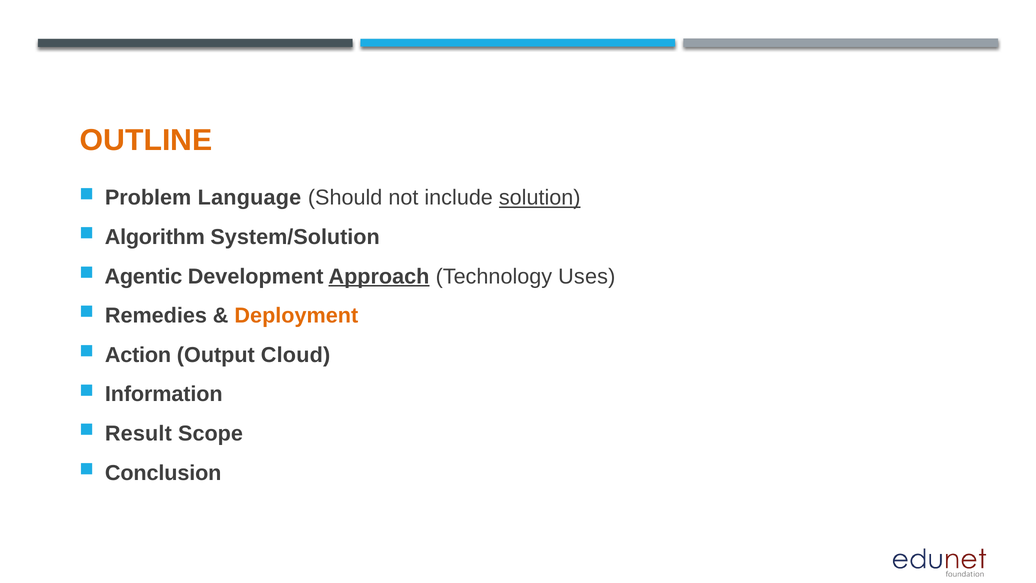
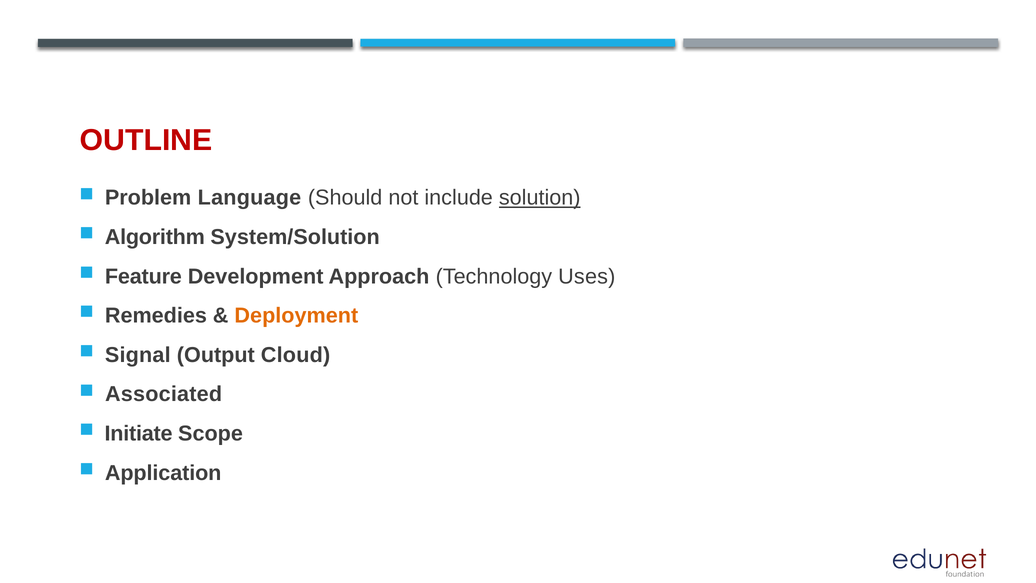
OUTLINE colour: orange -> red (146, 140)
Agentic: Agentic -> Feature (143, 276)
Approach underline: present -> none (379, 276)
Action: Action -> Signal (138, 355)
Information: Information -> Associated (164, 394)
Result: Result -> Initiate (139, 433)
Conclusion: Conclusion -> Application (163, 473)
